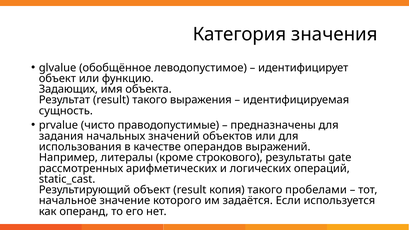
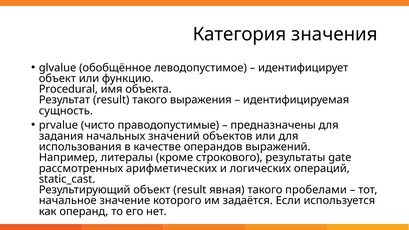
Задающих: Задающих -> Procedural (68, 89)
копия: копия -> явная (227, 190)
